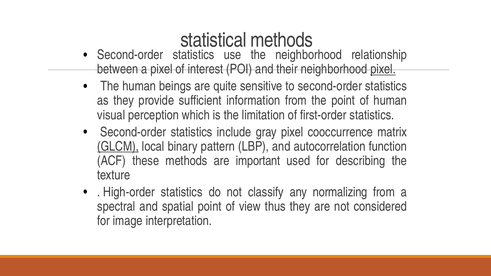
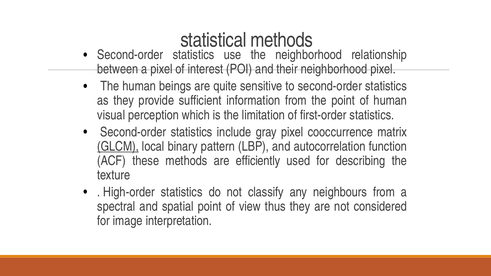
pixel underline: present -> none (383, 69)
important: important -> efficiently (258, 161)
normalizing: normalizing -> neighbours (340, 192)
